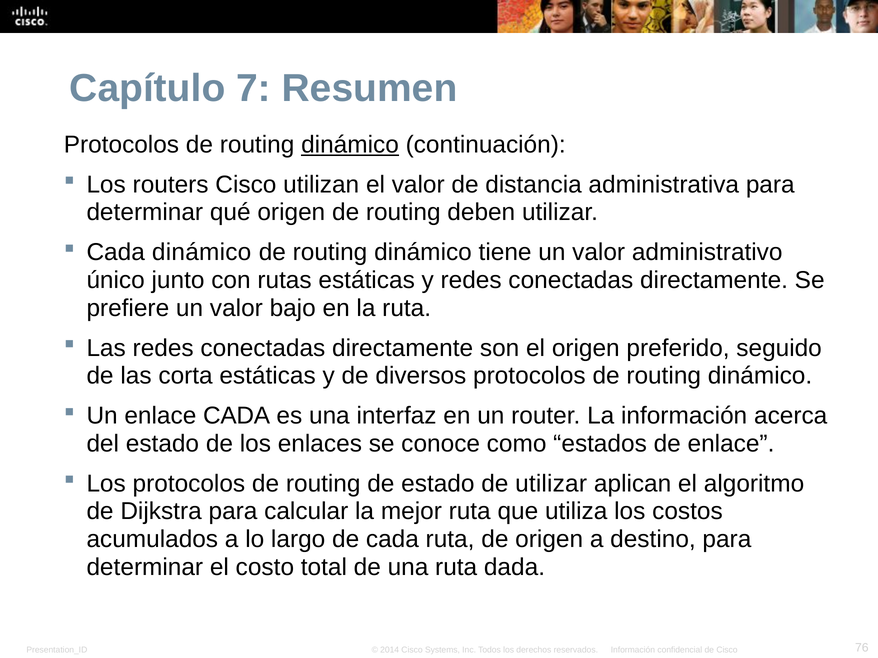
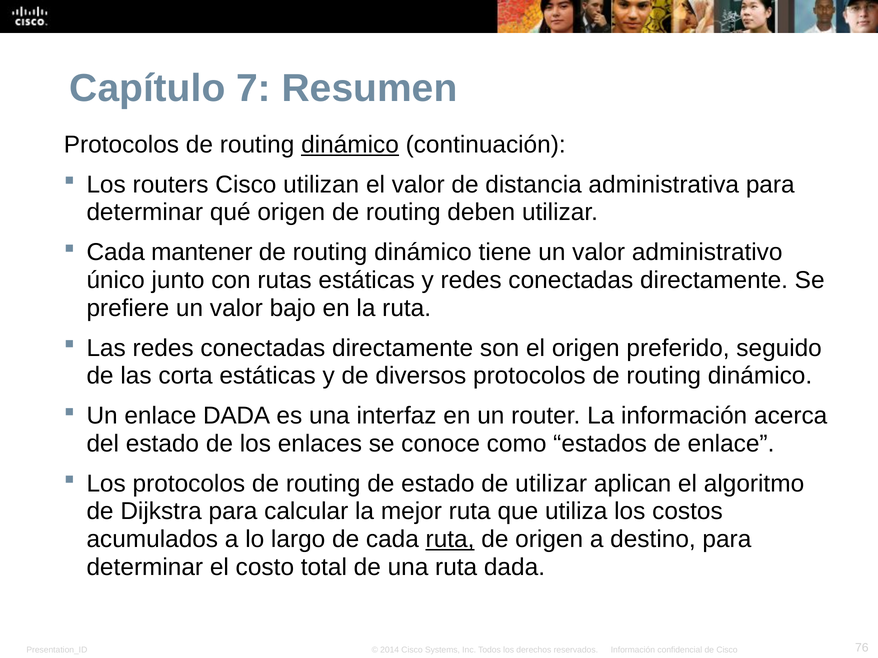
Cada dinámico: dinámico -> mantener (202, 253)
enlace CADA: CADA -> DADA (237, 416)
ruta underline: none -> present (450, 540)
